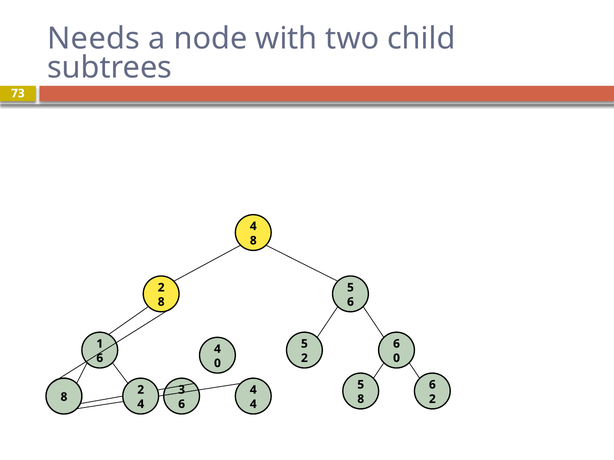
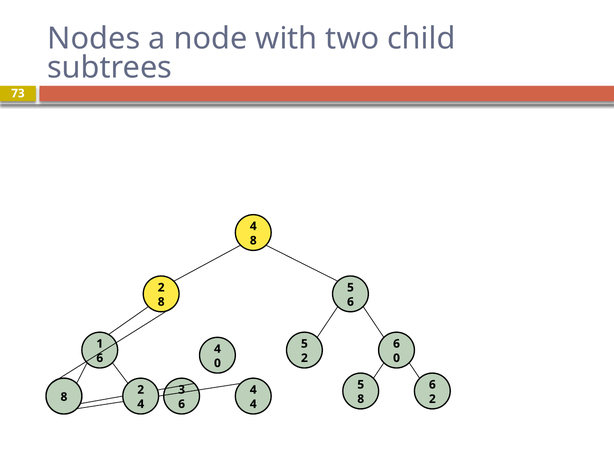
Needs: Needs -> Nodes (94, 38)
